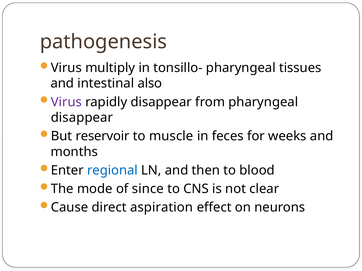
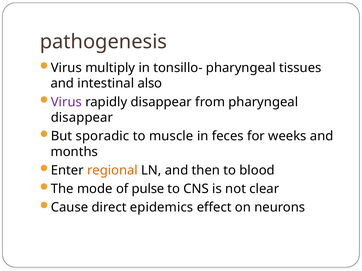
reservoir: reservoir -> sporadic (102, 136)
regional colour: blue -> orange (112, 171)
since: since -> pulse (148, 189)
aspiration: aspiration -> epidemics (162, 208)
